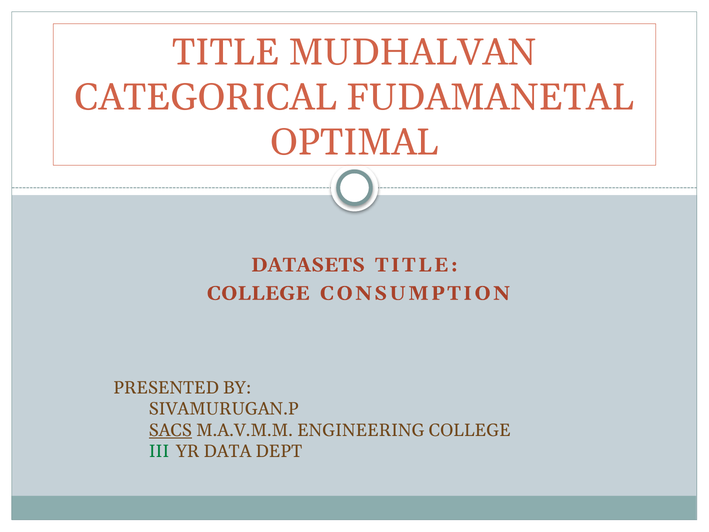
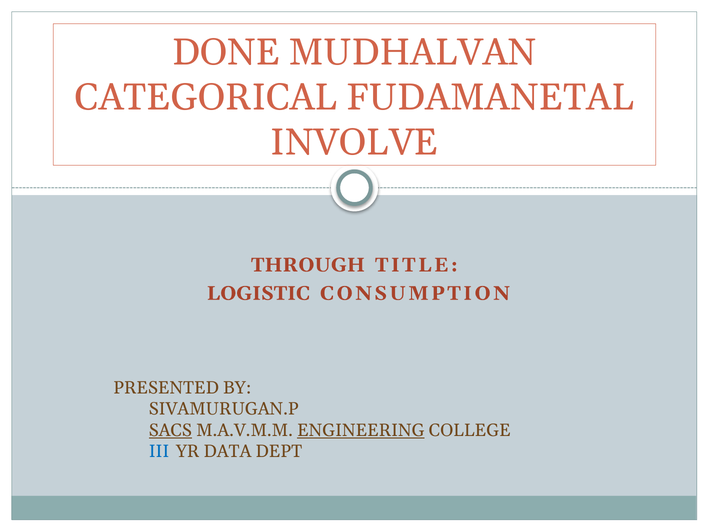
TITLE: TITLE -> DONE (226, 52)
OPTIMAL: OPTIMAL -> INVOLVE (354, 142)
DATASETS: DATASETS -> THROUGH (308, 265)
COLLEGE: COLLEGE -> LOGISTIC (258, 293)
ENGINEERING underline: none -> present (361, 430)
III colour: green -> blue (159, 451)
